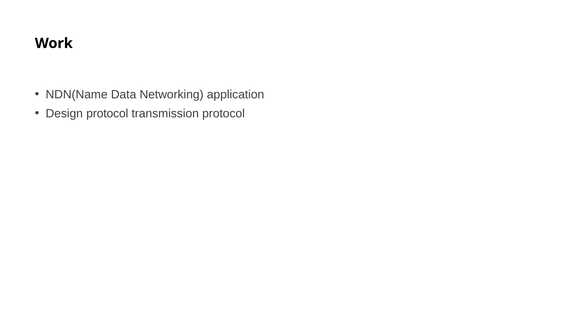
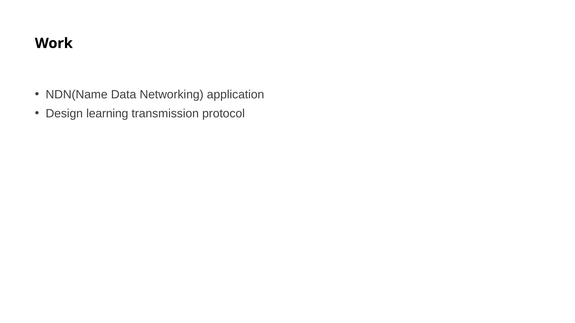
Design protocol: protocol -> learning (107, 114)
